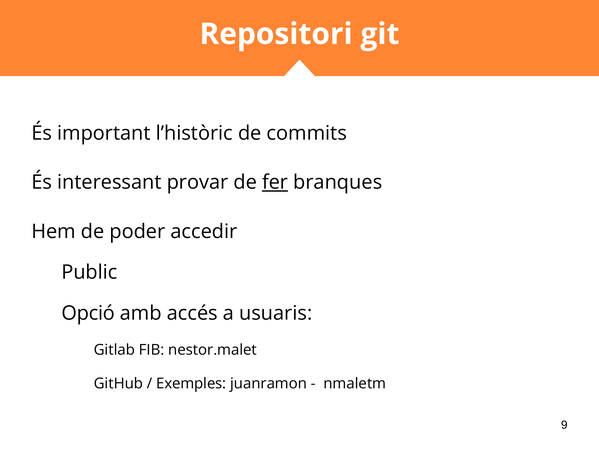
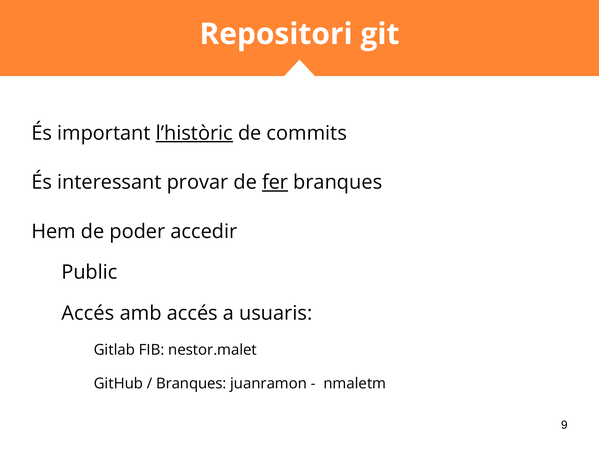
l’històric underline: none -> present (194, 133)
Opció: Opció -> Accés (88, 313)
Exemples: Exemples -> Branques (191, 384)
